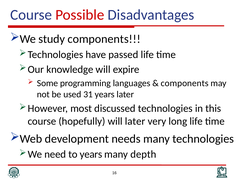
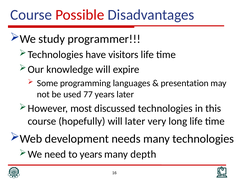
study components: components -> programmer (104, 39)
passed: passed -> visitors (123, 54)
components: components -> presentation (185, 83)
31: 31 -> 77 (88, 94)
